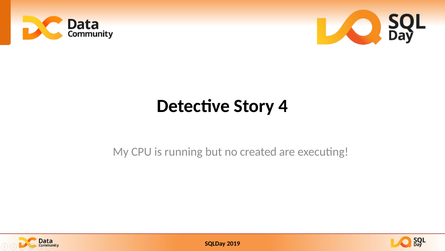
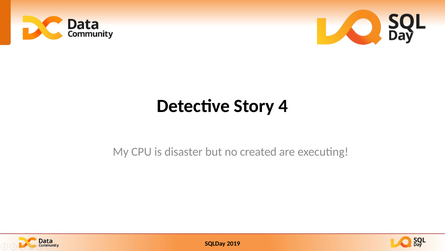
running: running -> disaster (184, 152)
